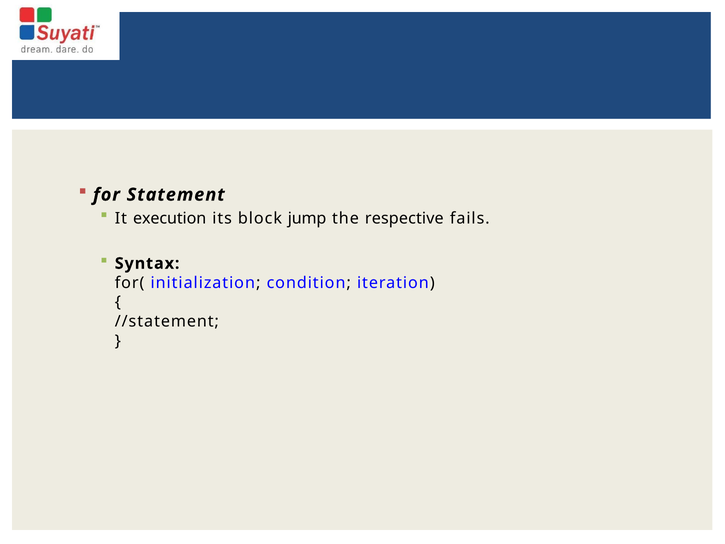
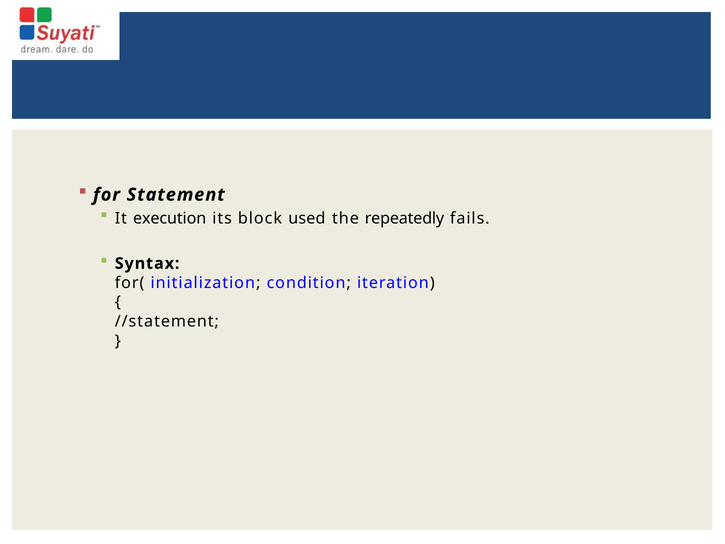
jump: jump -> used (307, 218)
respective: respective -> repeatedly (404, 218)
